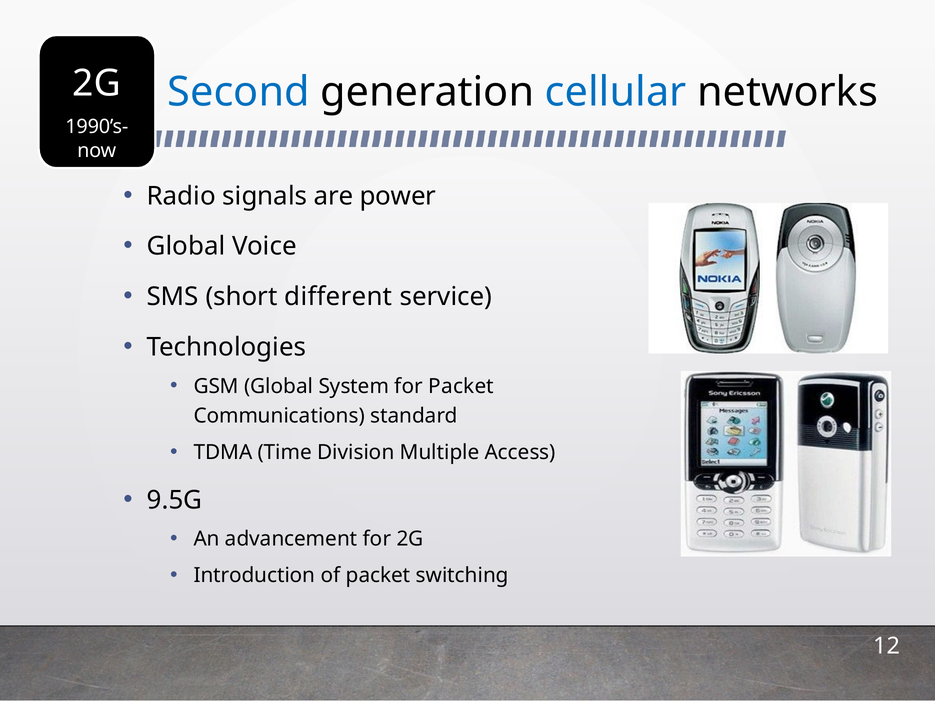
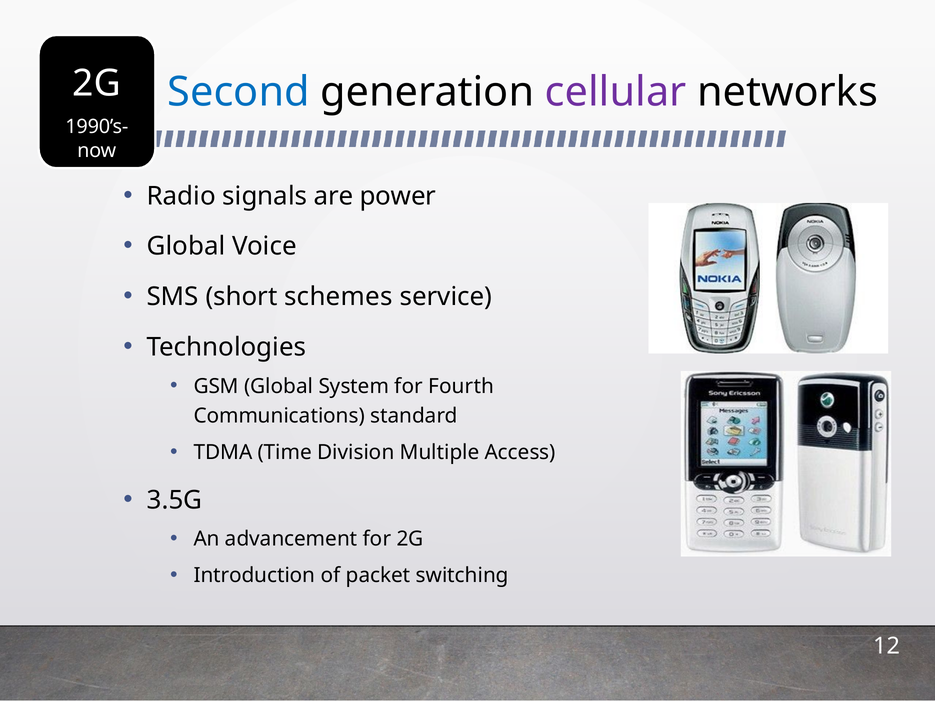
cellular colour: blue -> purple (616, 92)
different: different -> schemes (338, 297)
for Packet: Packet -> Fourth (461, 386)
9.5G: 9.5G -> 3.5G (175, 500)
